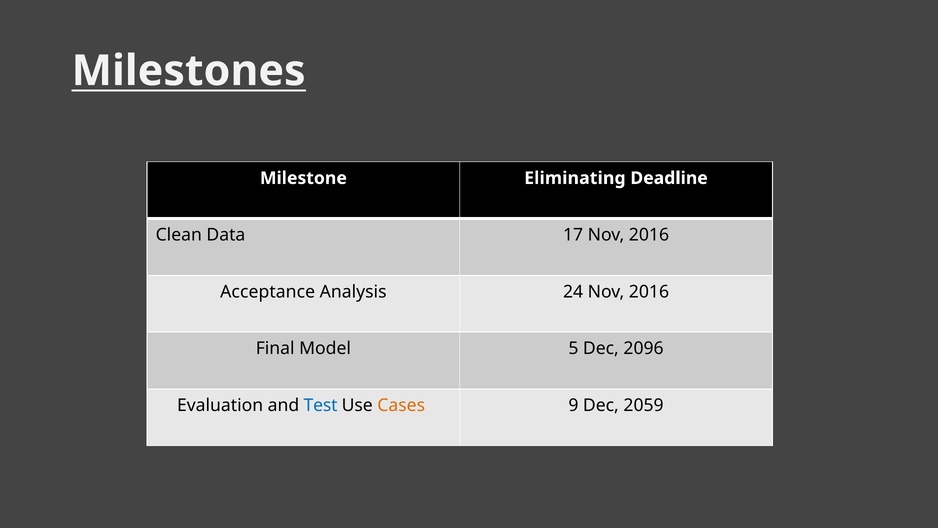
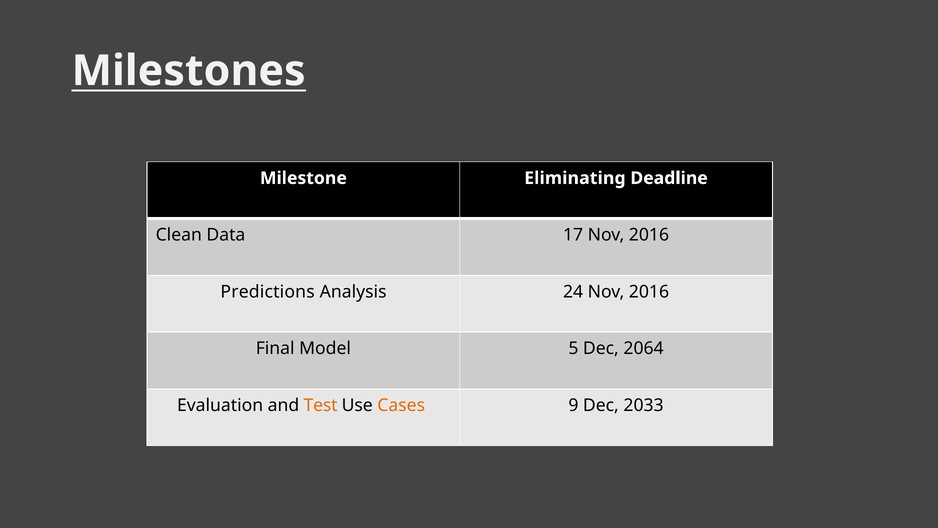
Acceptance: Acceptance -> Predictions (268, 292)
2096: 2096 -> 2064 (644, 348)
Test colour: blue -> orange (321, 405)
2059: 2059 -> 2033 (644, 405)
